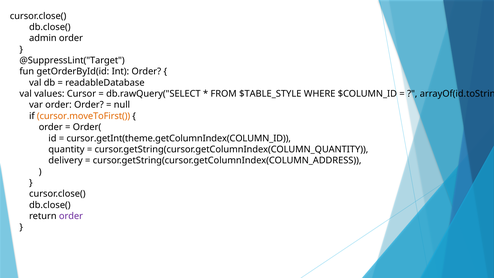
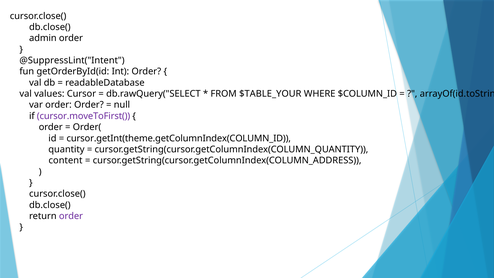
@SuppressLint("Target: @SuppressLint("Target -> @SuppressLint("Intent (72, 60)
$TABLE_STYLE: $TABLE_STYLE -> $TABLE_YOUR (270, 94)
cursor.moveToFirst( colour: orange -> purple (84, 116)
delivery: delivery -> content (66, 160)
